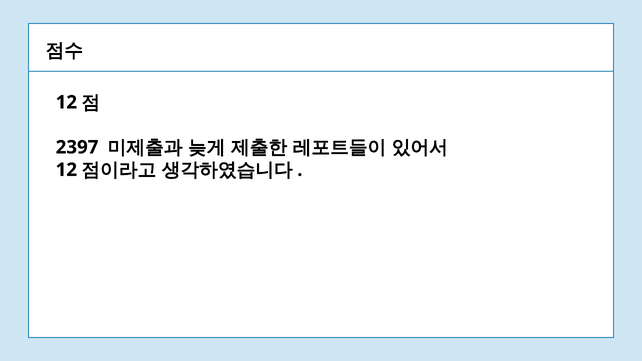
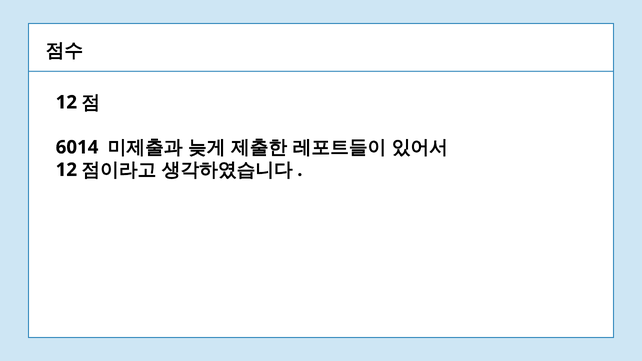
2397: 2397 -> 6014 (77, 147)
